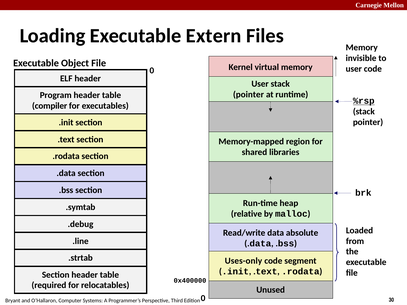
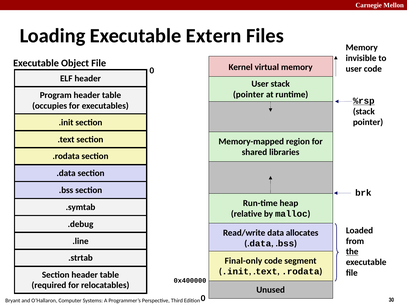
compiler: compiler -> occupies (50, 106)
absolute: absolute -> allocates (302, 233)
the underline: none -> present (352, 252)
Uses-only: Uses-only -> Final-only (243, 261)
